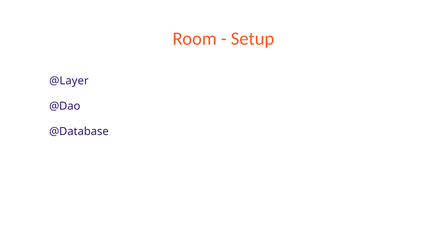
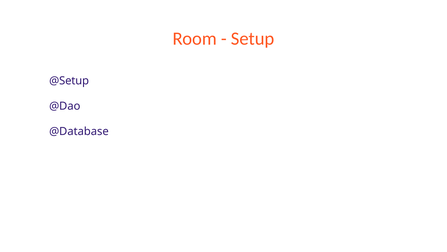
@Layer: @Layer -> @Setup (69, 80)
